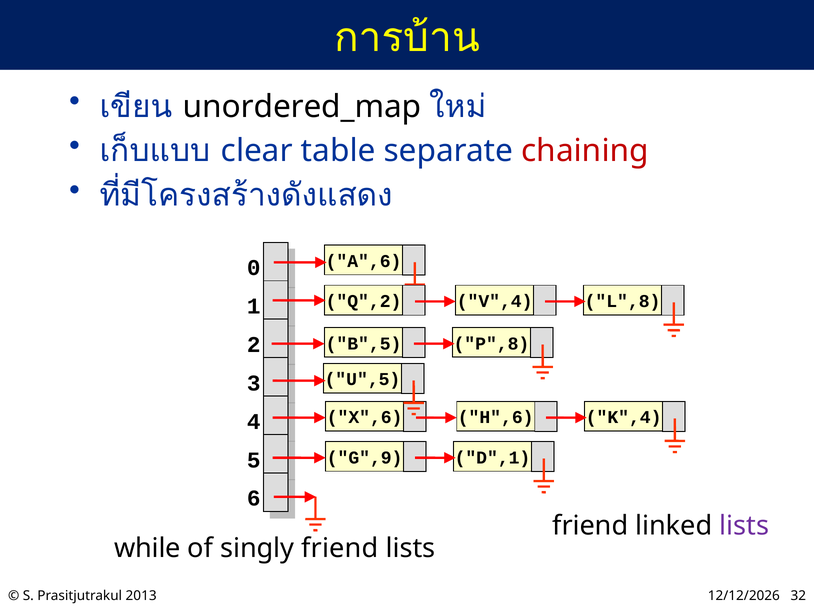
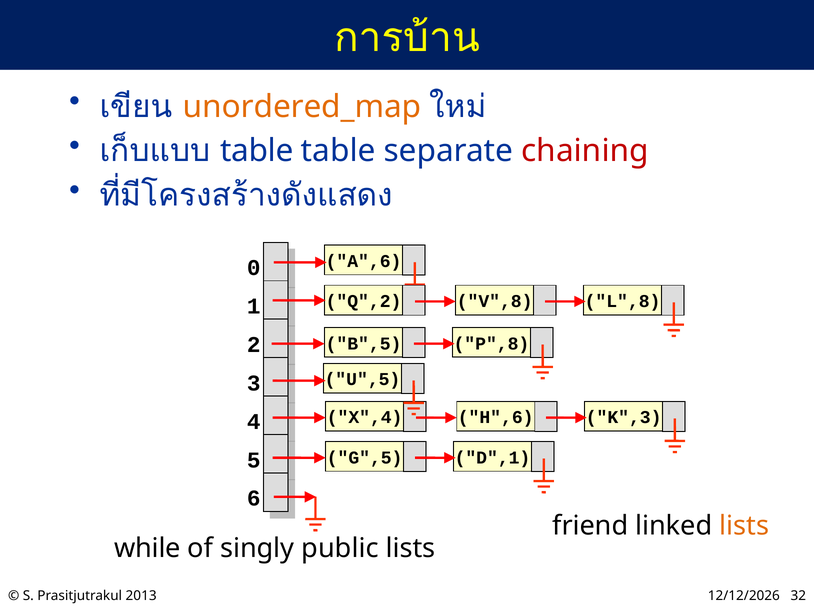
unordered_map colour: black -> orange (302, 107)
clear: clear -> table (257, 151)
V",4: V",4 -> V",8 (495, 302)
X",6: X",6 -> X",4 (365, 418)
K",4: K",4 -> K",3 (624, 418)
G",9: G",9 -> G",5 (365, 458)
lists colour: purple -> orange (744, 526)
singly friend: friend -> public (340, 549)
